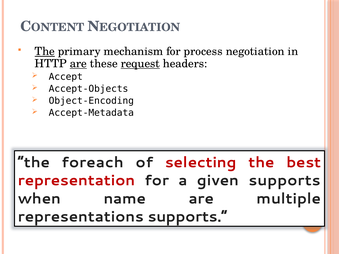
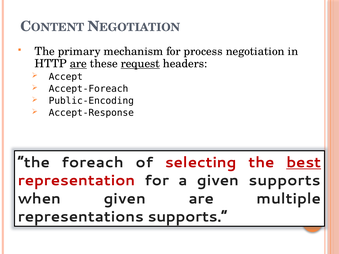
The underline: present -> none (45, 52)
Accept-Objects: Accept-Objects -> Accept-Foreach (88, 89)
Object-Encoding: Object-Encoding -> Public-Encoding (91, 101)
Accept-Metadata: Accept-Metadata -> Accept-Response (91, 113)
best underline: none -> present (304, 163)
when name: name -> given (125, 199)
